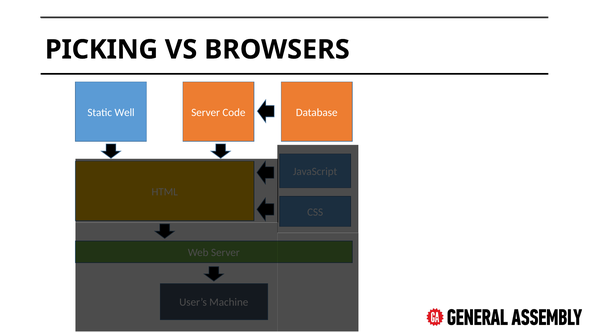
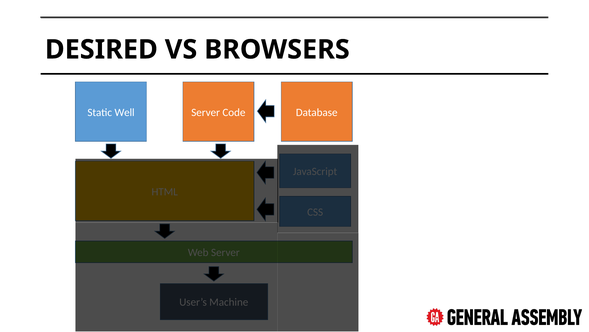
PICKING: PICKING -> DESIRED (101, 49)
